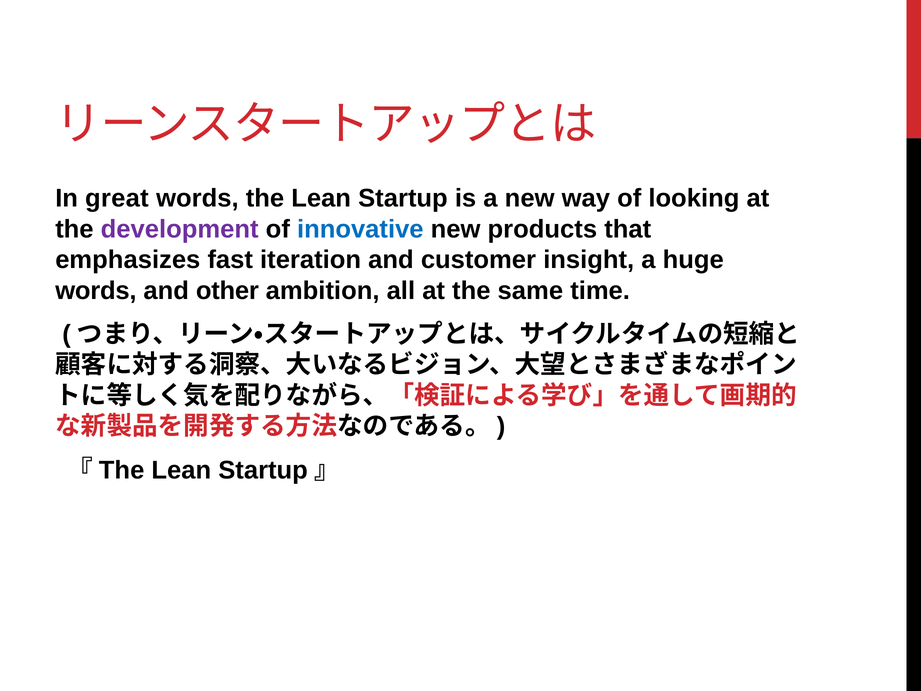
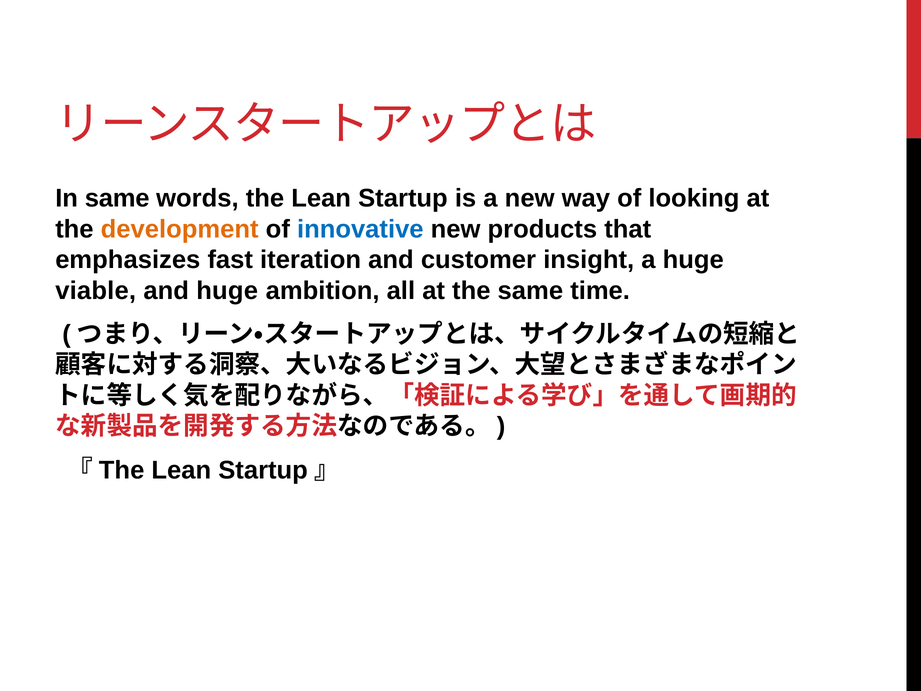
In great: great -> same (117, 198)
development colour: purple -> orange (180, 229)
words: words -> viable (96, 291)
and other: other -> huge (227, 291)
